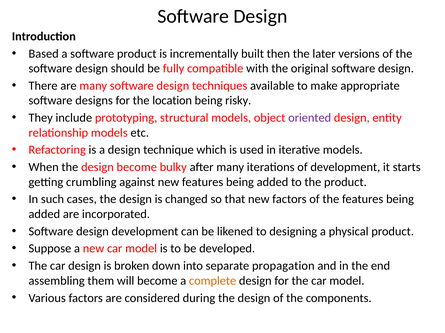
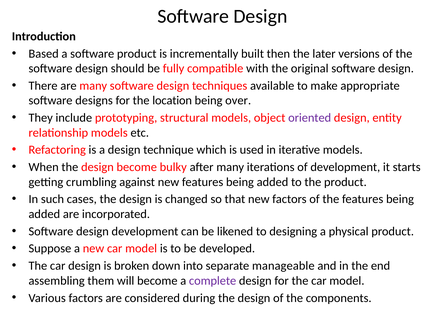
risky: risky -> over (238, 101)
propagation: propagation -> manageable (283, 266)
complete colour: orange -> purple (213, 281)
